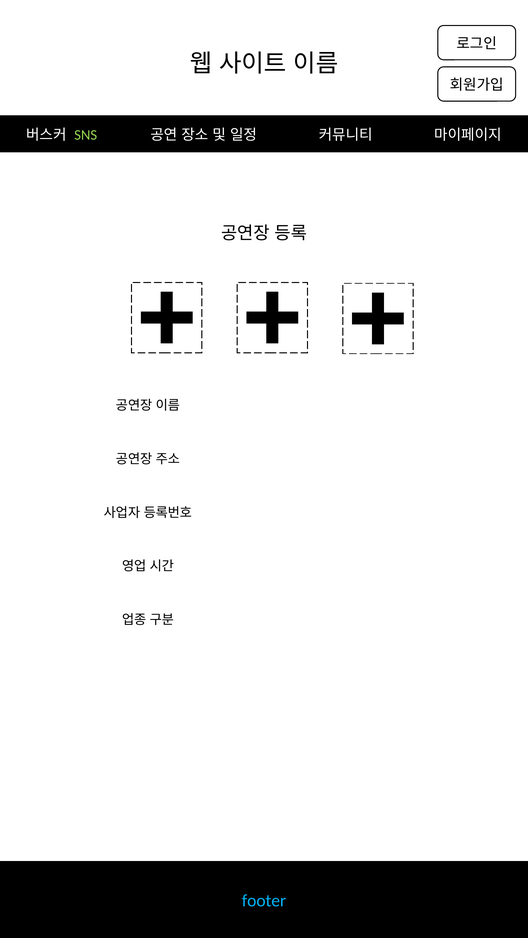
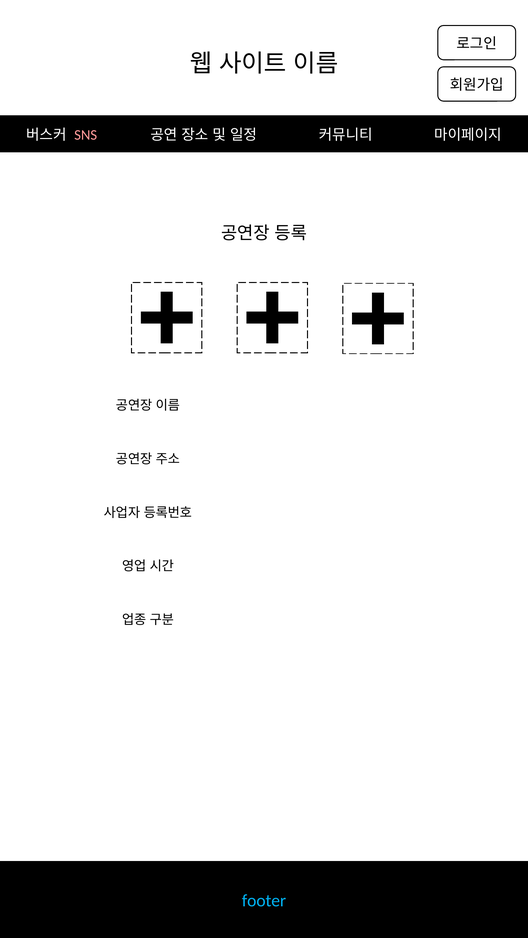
SNS colour: light green -> pink (86, 135)
